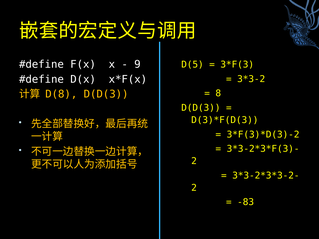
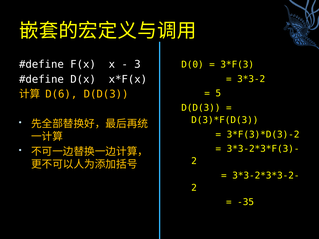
9: 9 -> 3 (137, 65)
D(5: D(5 -> D(0 (192, 65)
8: 8 -> 5 (218, 94)
D(8: D(8 -> D(6 (61, 94)
-83: -83 -> -35 (246, 202)
